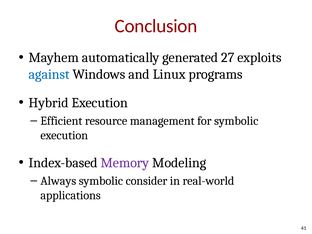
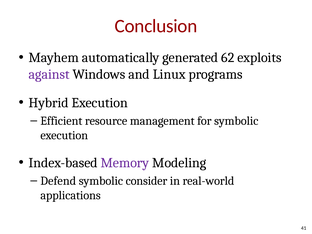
27: 27 -> 62 (228, 58)
against colour: blue -> purple (49, 74)
Always: Always -> Defend (58, 181)
